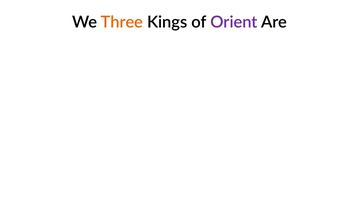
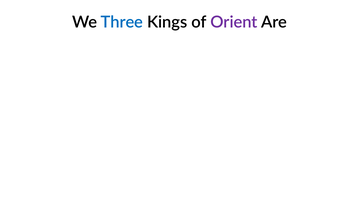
Three colour: orange -> blue (122, 22)
